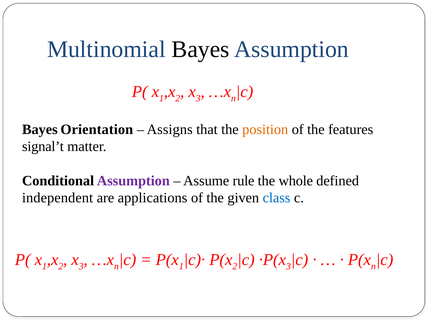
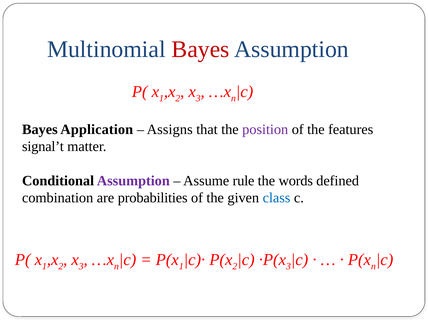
Bayes colour: black -> red (201, 49)
Orientation: Orientation -> Application (97, 129)
position colour: orange -> purple (265, 129)
whole: whole -> words (296, 181)
independent: independent -> combination (58, 198)
applications: applications -> probabilities (153, 198)
